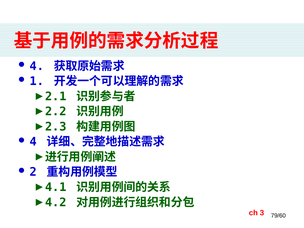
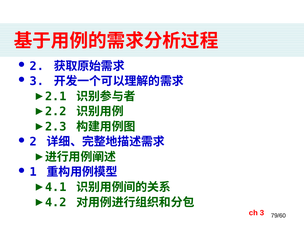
4: 4 -> 2 (37, 66)
1: 1 -> 3 (37, 81)
4: 4 -> 2 (33, 142)
2: 2 -> 1 (33, 172)
